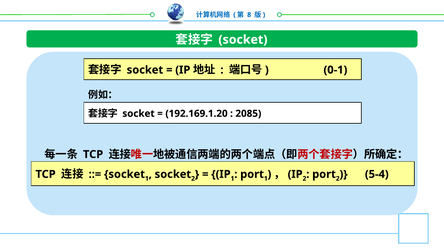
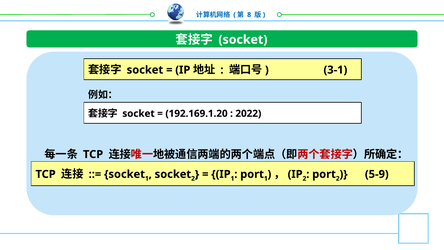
0-1: 0-1 -> 3-1 (335, 70)
2085: 2085 -> 2022 (248, 113)
5-4: 5-4 -> 5-9 (377, 174)
